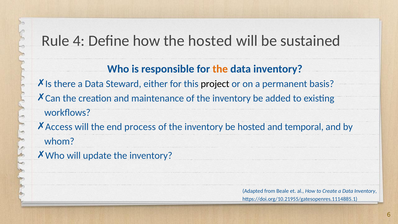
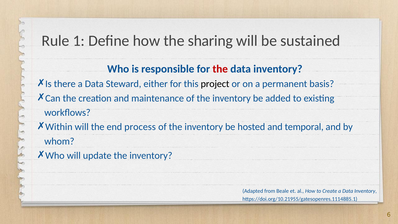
4: 4 -> 1 (79, 41)
the hosted: hosted -> sharing (210, 41)
the colour: orange -> red (220, 69)
Access: Access -> Within (59, 127)
